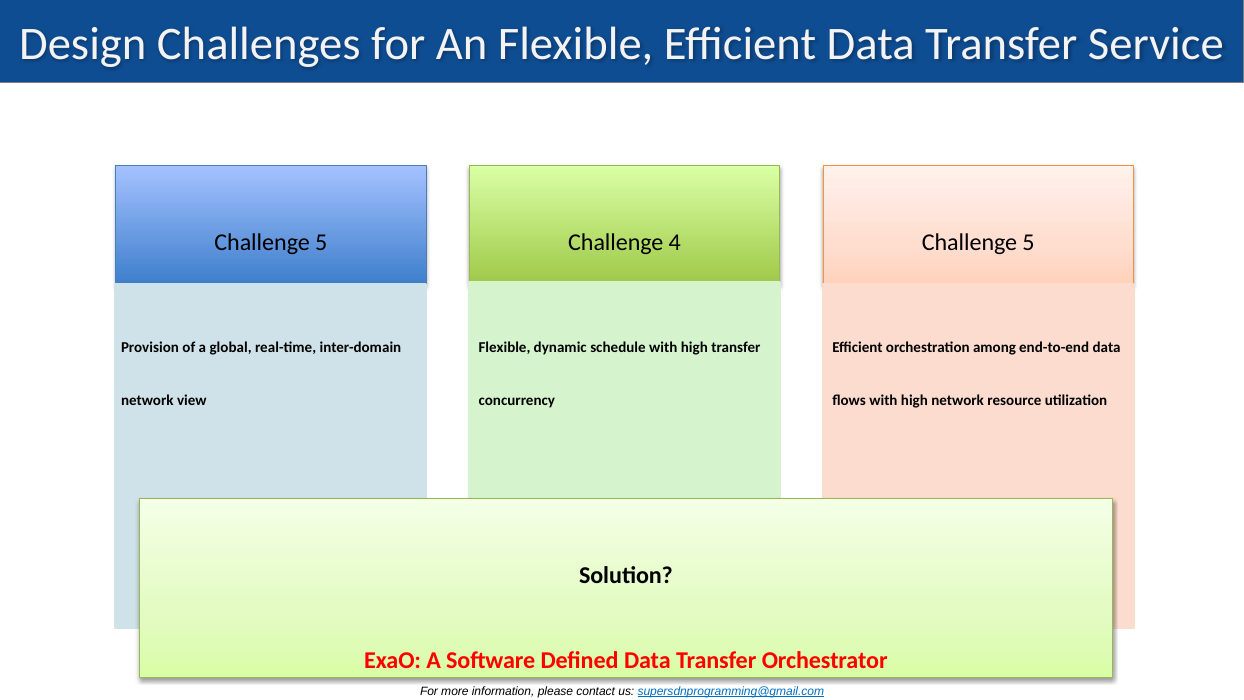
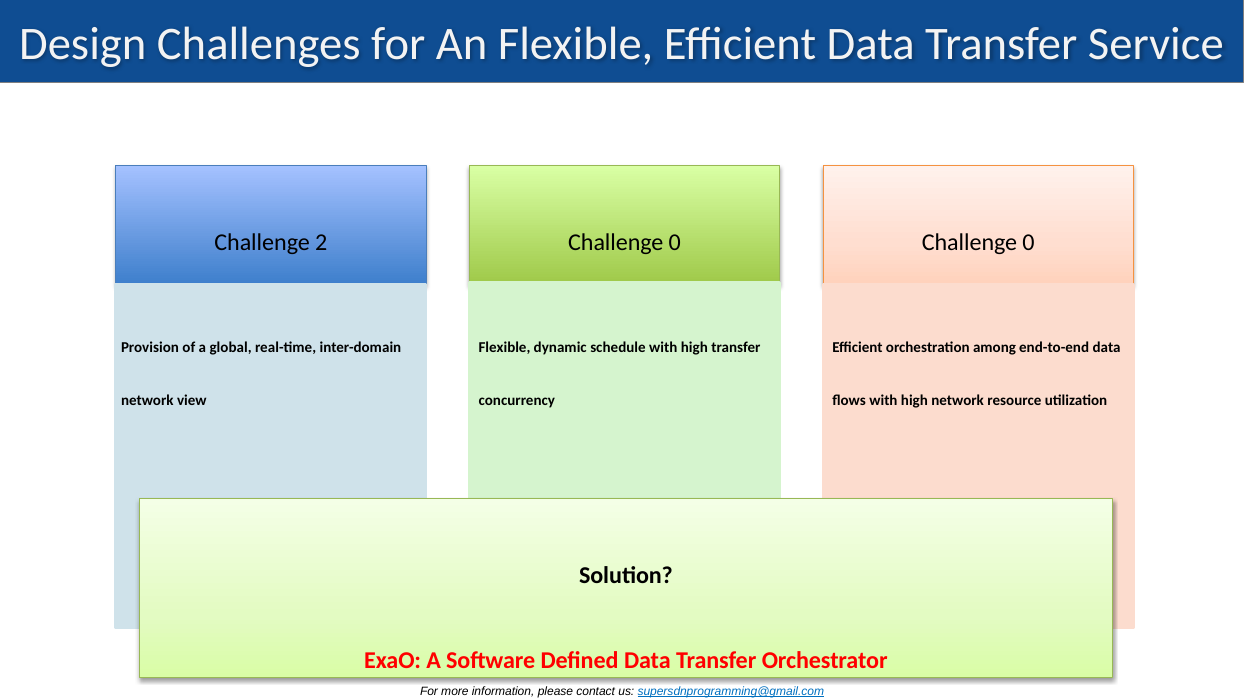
5: 5 -> 2 (321, 243)
4: 4 -> 0 (675, 243)
5: 5 -> 0 (1028, 243)
